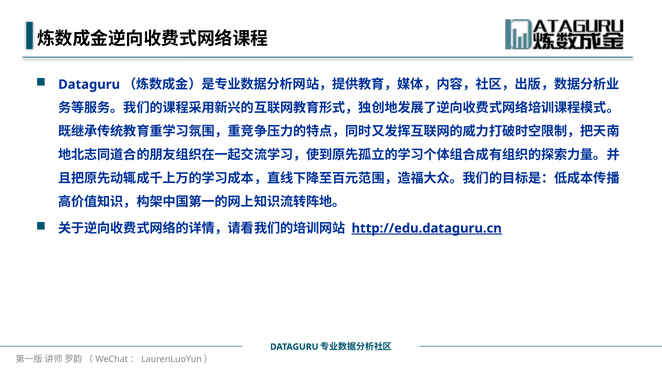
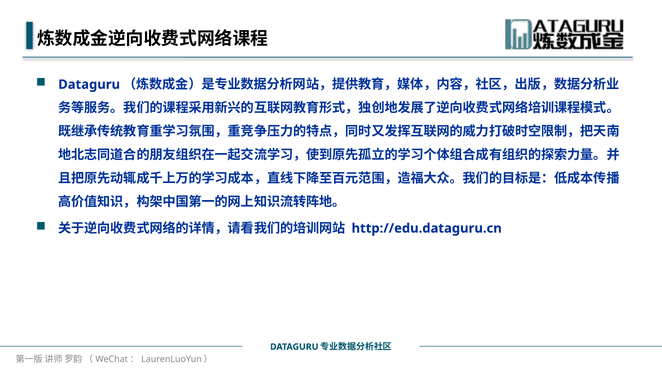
http://edu.dataguru.cn underline: present -> none (427, 228)
